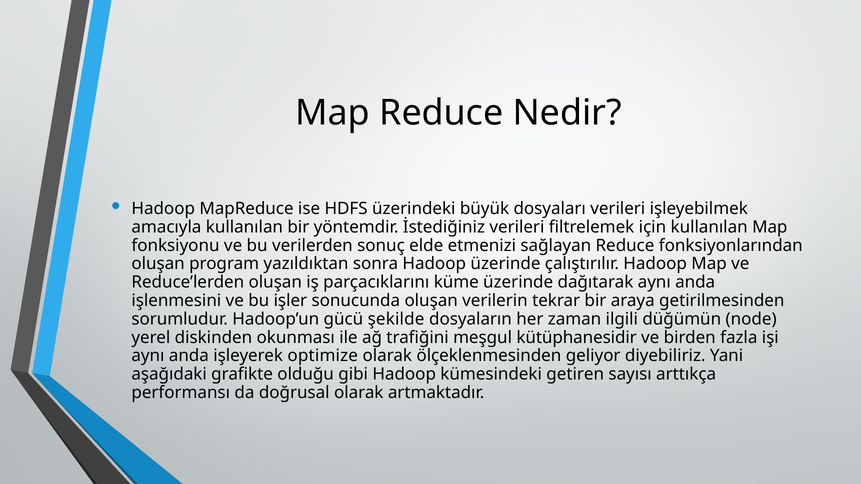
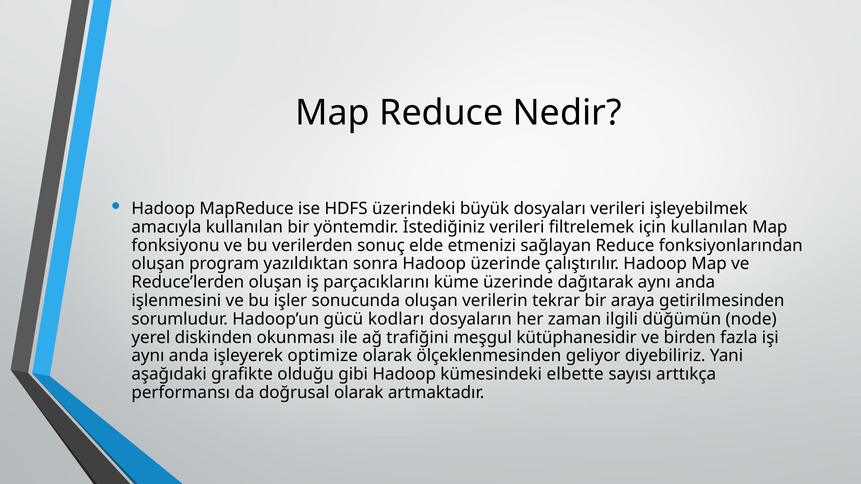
şekilde: şekilde -> kodları (396, 319)
getiren: getiren -> elbette (575, 374)
